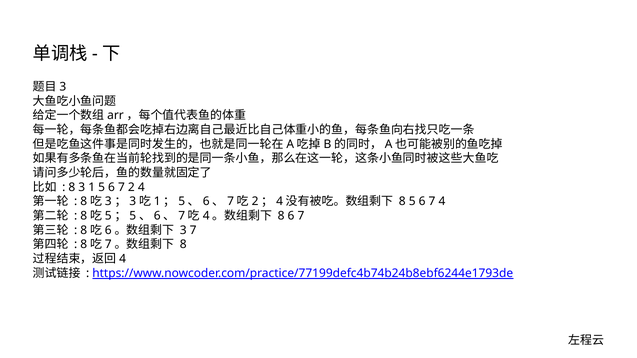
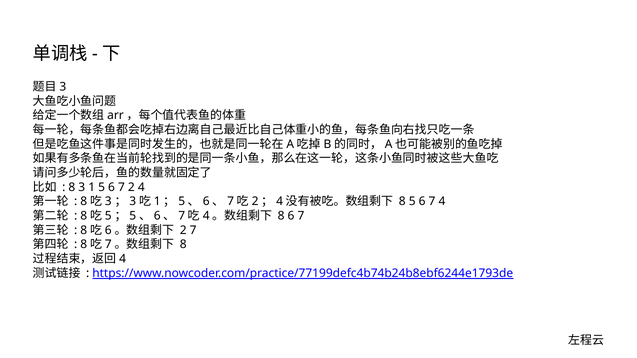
3: 3 -> 2 (183, 230)
